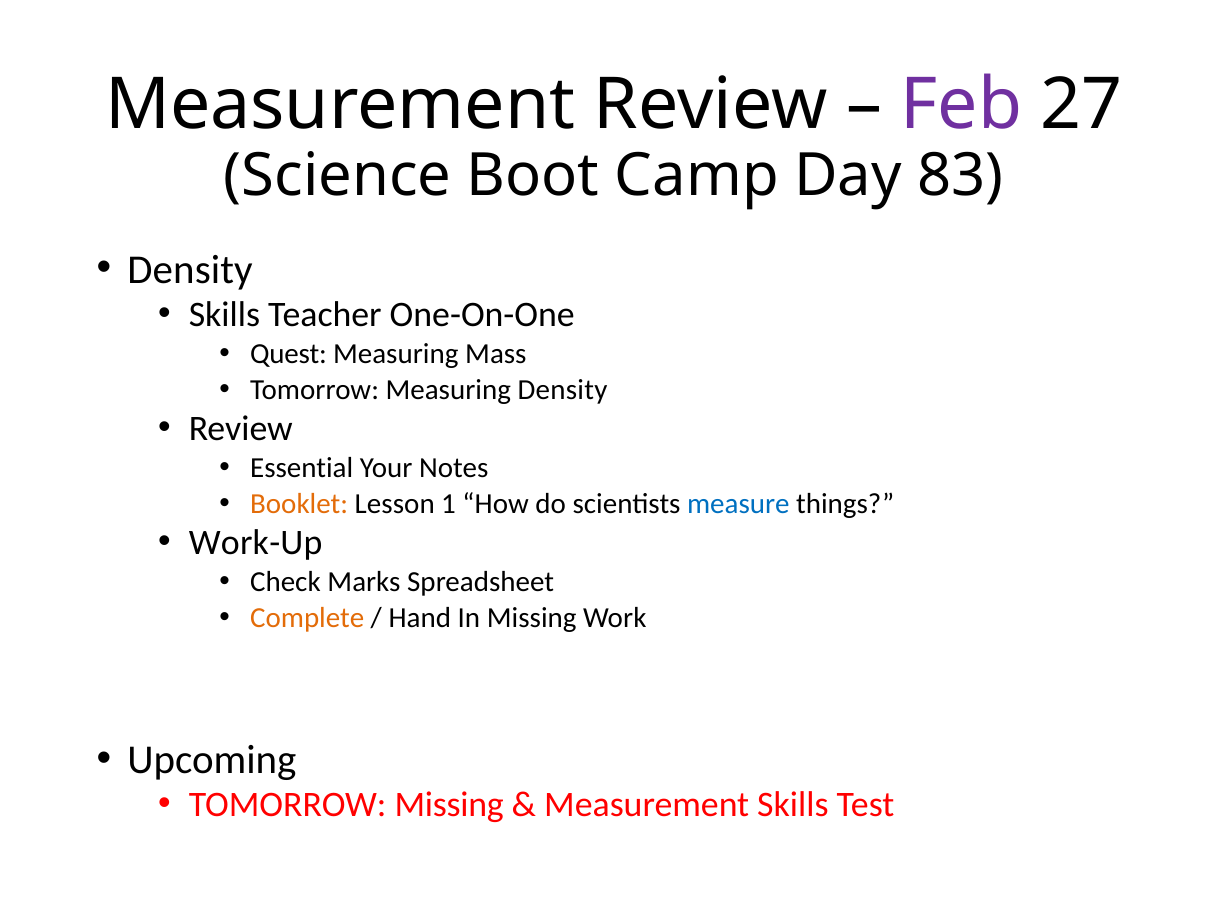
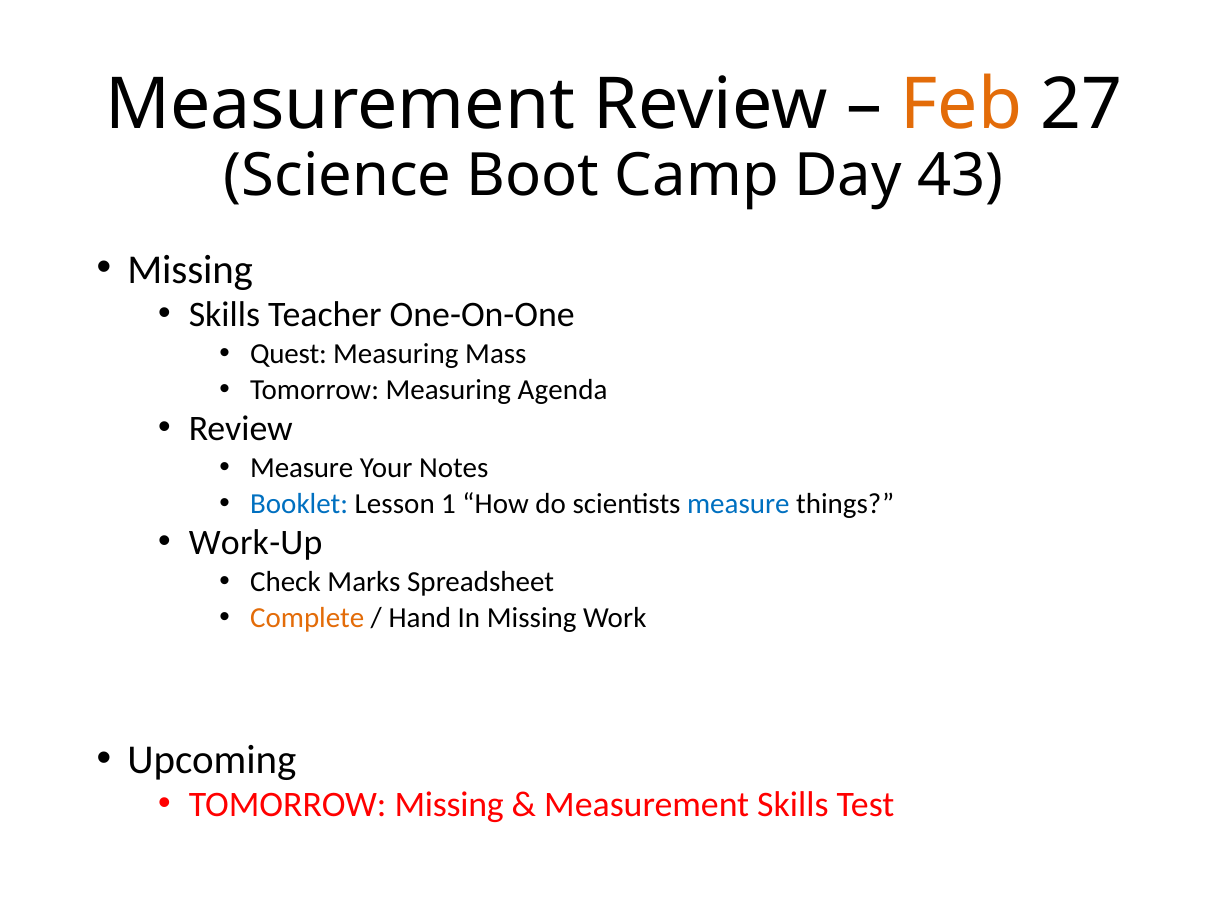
Feb colour: purple -> orange (961, 105)
83: 83 -> 43 (960, 176)
Density: Density -> Missing (190, 270)
Measuring Density: Density -> Agenda (563, 390)
Essential: Essential -> Measure (302, 468)
Booklet colour: orange -> blue (299, 504)
